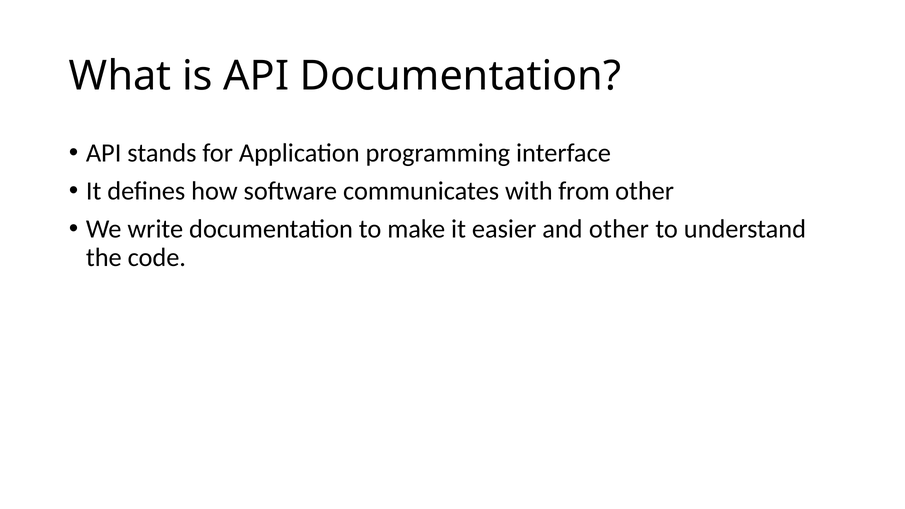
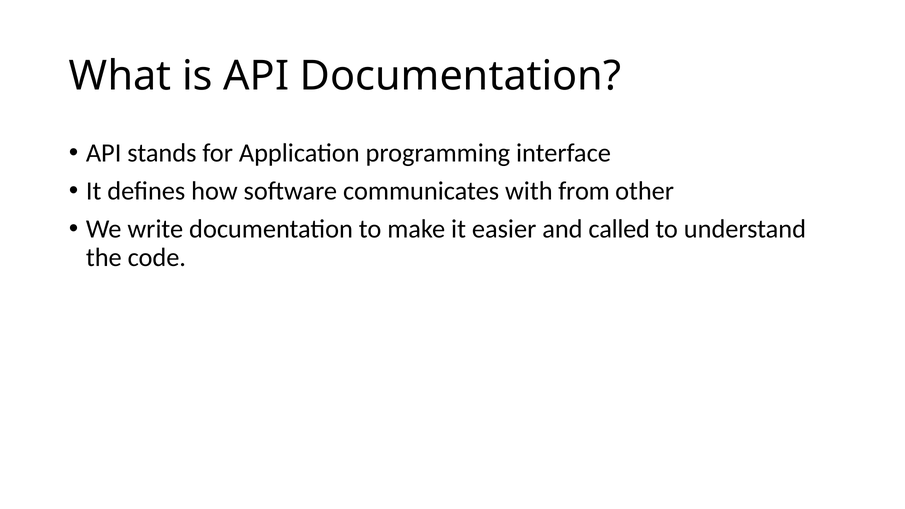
and other: other -> called (619, 229)
